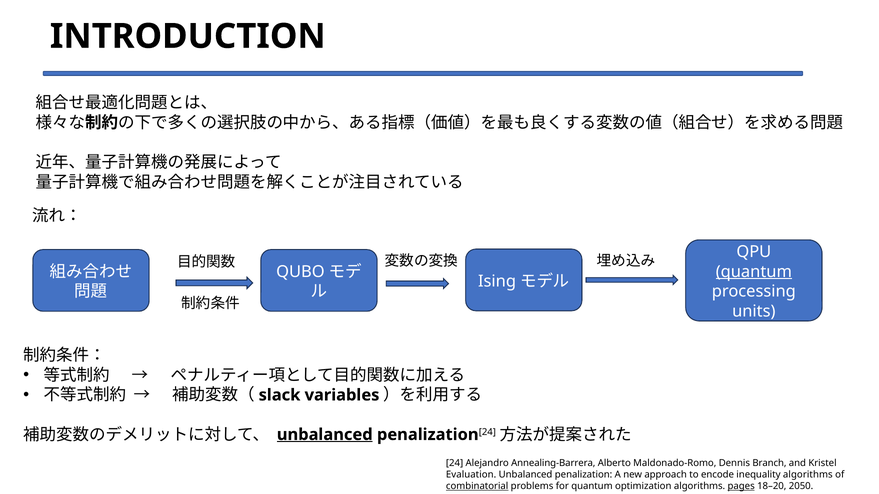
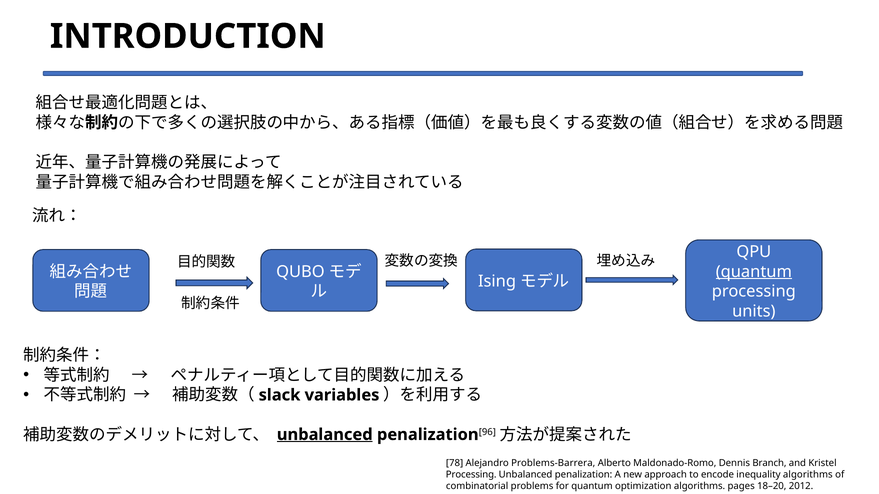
penalization 24: 24 -> 96 (487, 432)
24: 24 -> 78 (455, 463)
Annealing-Barrera: Annealing-Barrera -> Problems-Barrera (553, 463)
Evaluation: Evaluation -> Processing (471, 475)
combinatorial underline: present -> none (477, 486)
pages underline: present -> none (741, 486)
2050: 2050 -> 2012 (801, 486)
